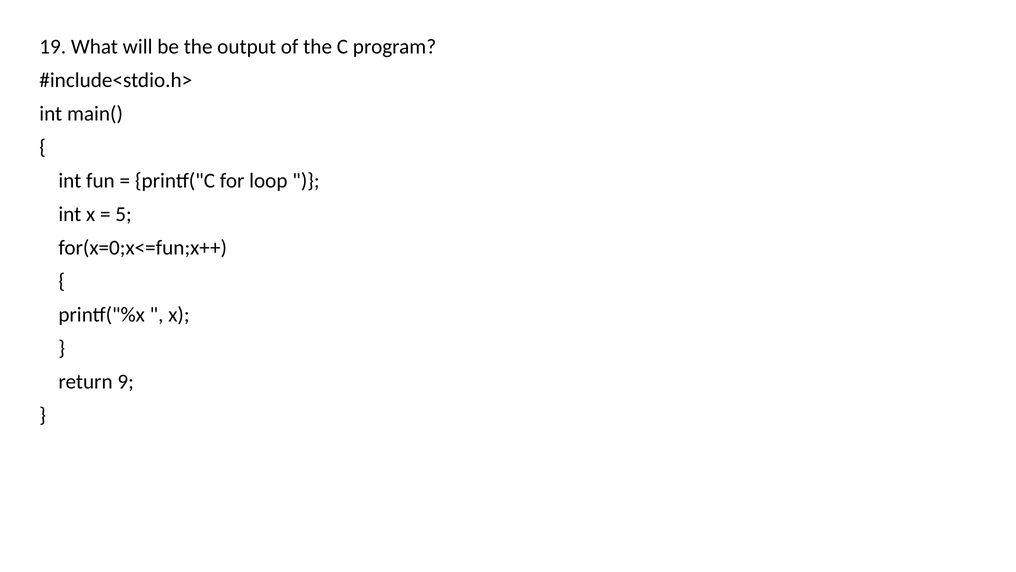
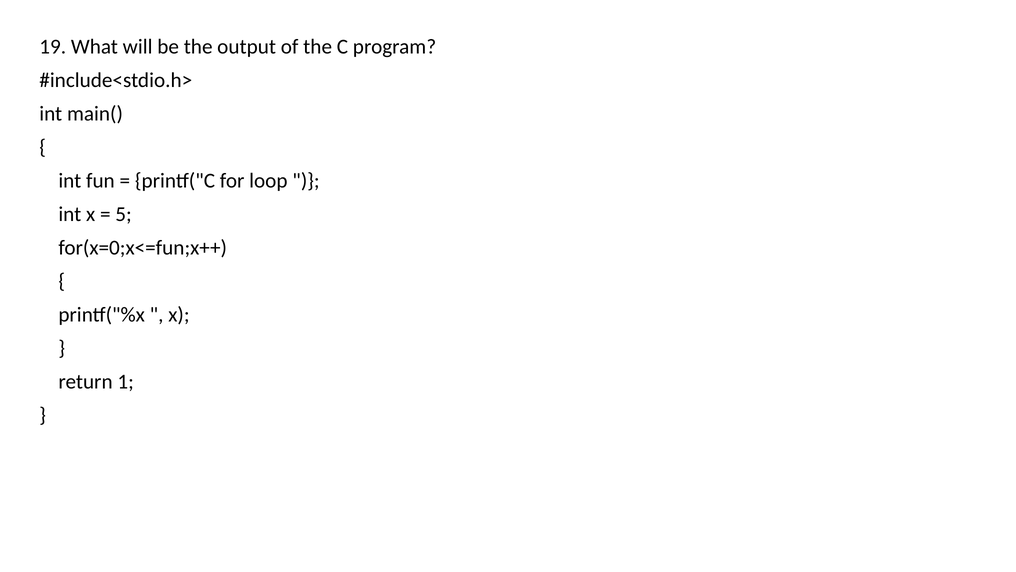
9: 9 -> 1 (126, 381)
